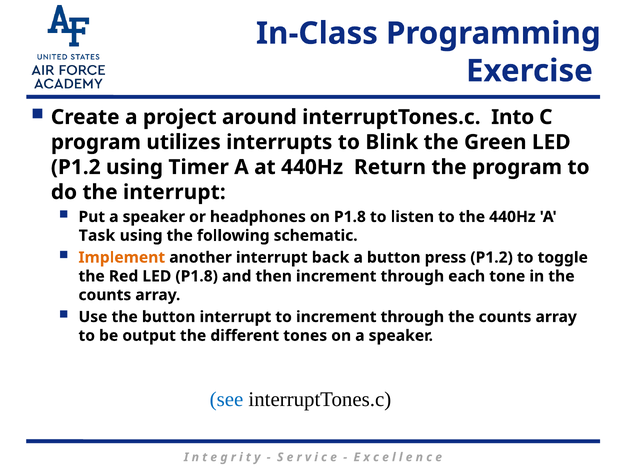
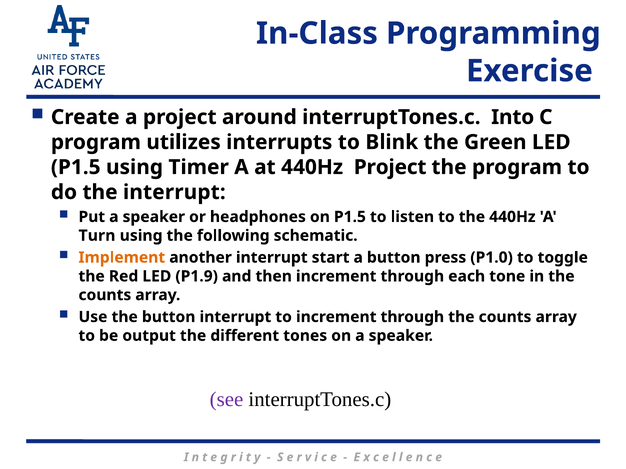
P1.2: P1.2 -> P1.5 (76, 167)
440Hz Return: Return -> Project (390, 167)
on P1.8: P1.8 -> P1.5 (350, 217)
Task: Task -> Turn (97, 236)
back: back -> start (331, 258)
press P1.2: P1.2 -> P1.0 (492, 258)
LED P1.8: P1.8 -> P1.9 (197, 277)
see colour: blue -> purple (227, 400)
